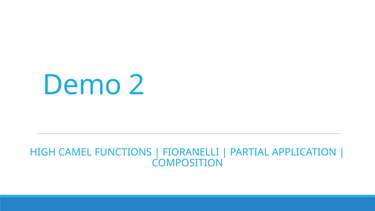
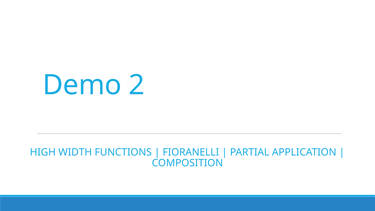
CAMEL: CAMEL -> WIDTH (75, 152)
